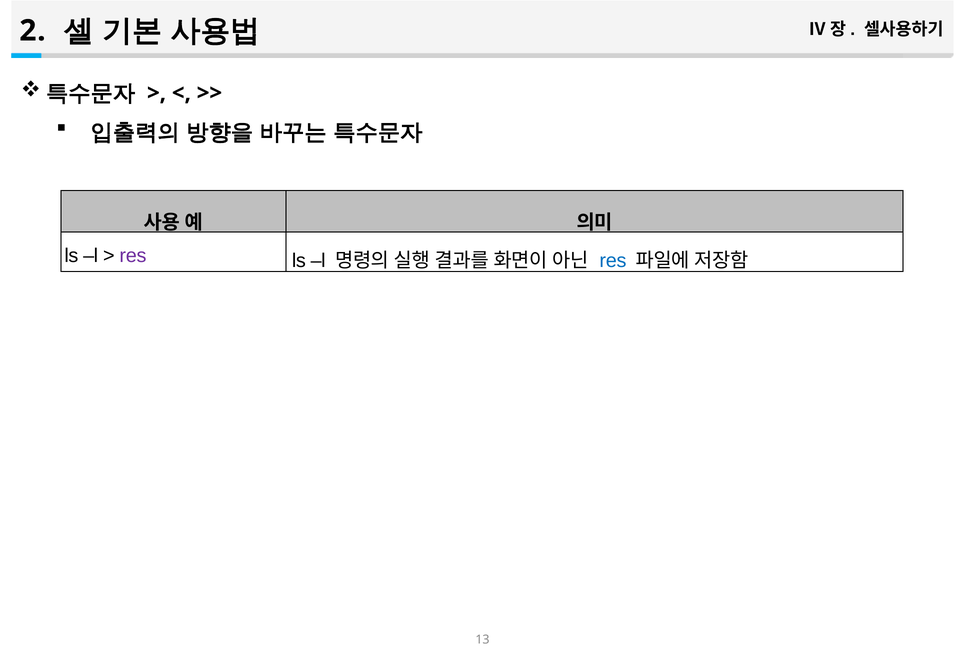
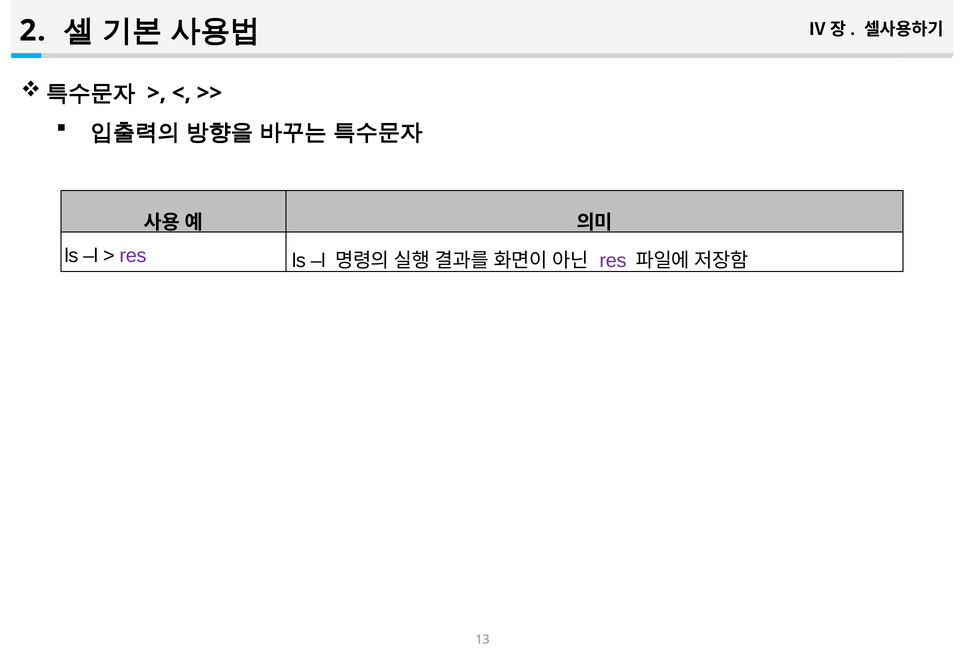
res colour: blue -> purple (613, 261)
